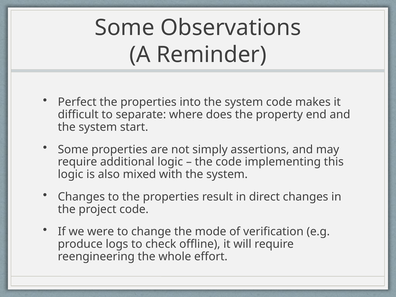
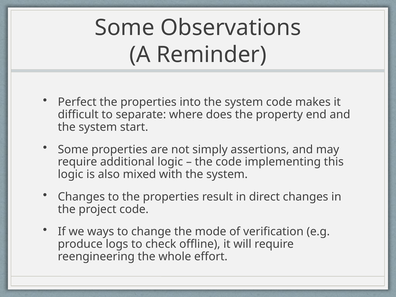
were: were -> ways (101, 232)
